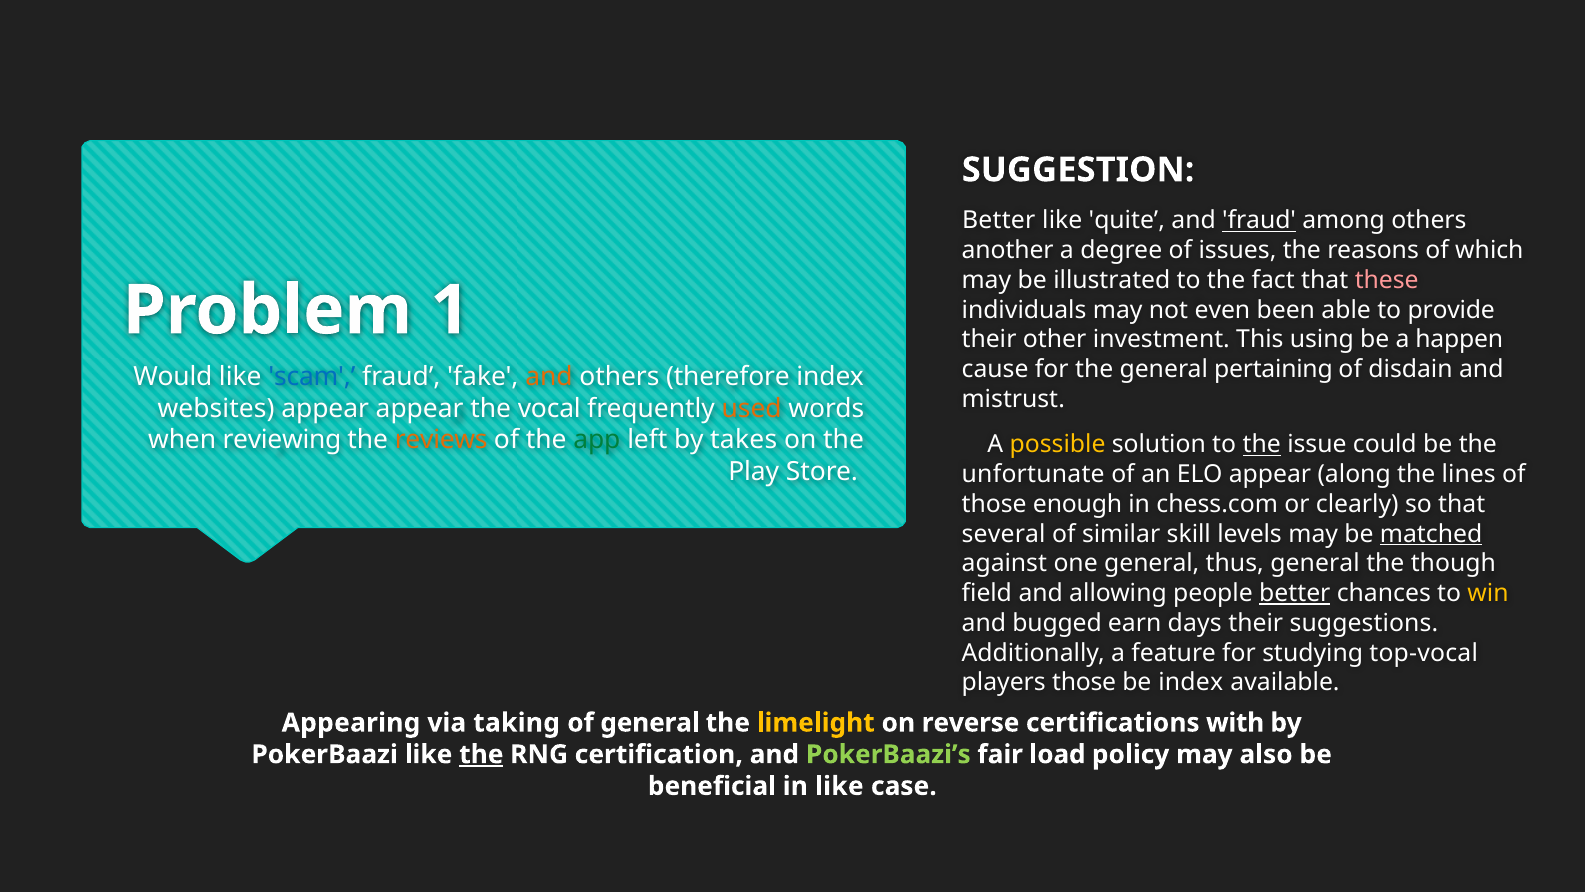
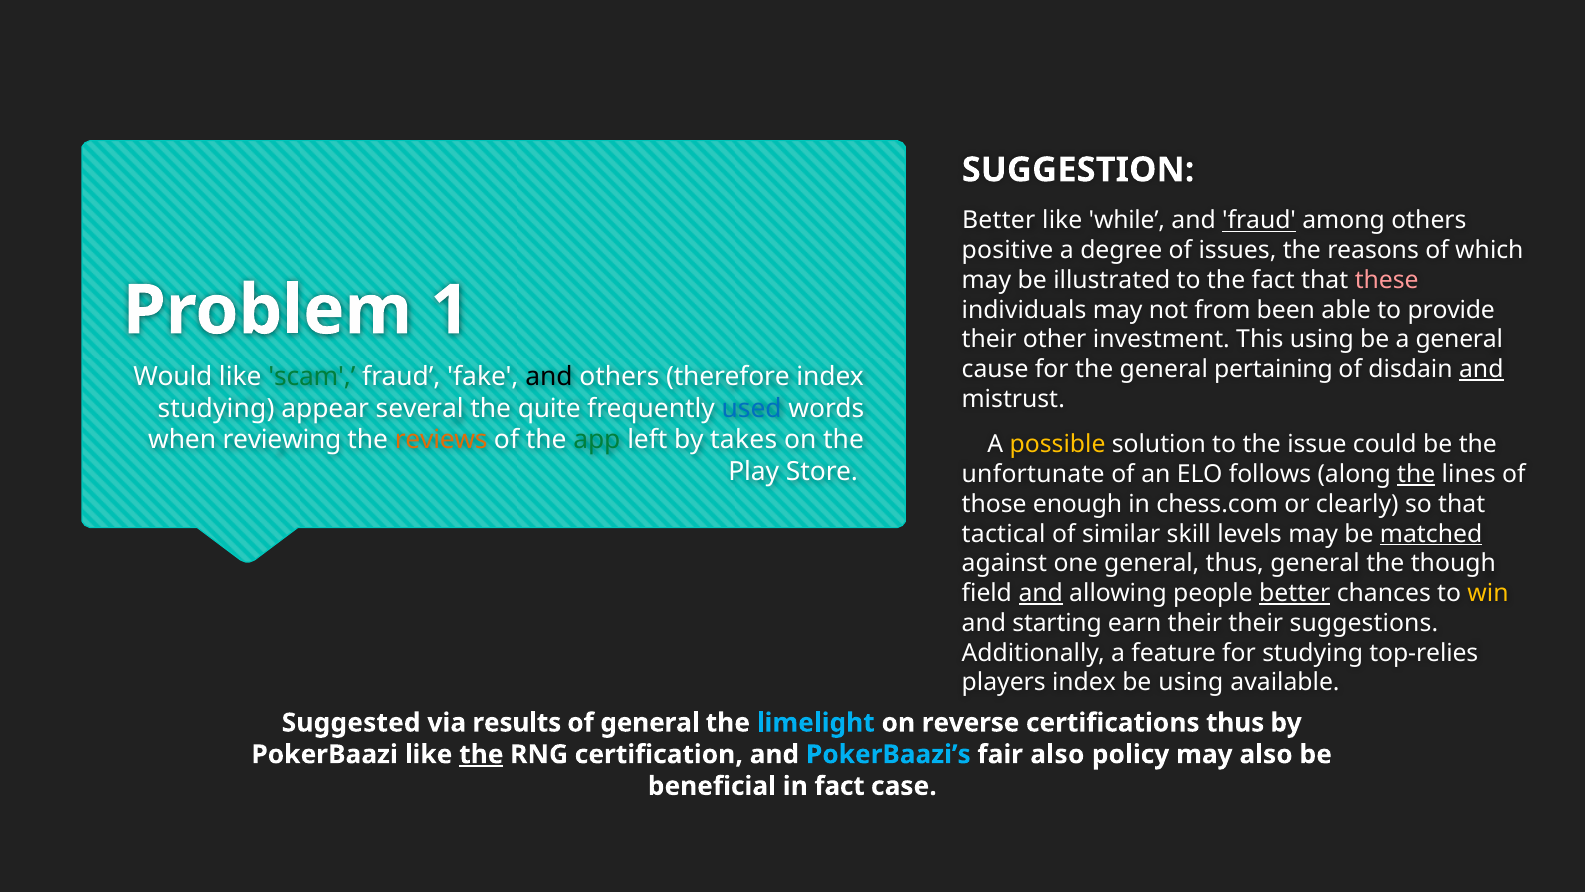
quite: quite -> while (1127, 221)
another: another -> positive (1008, 250)
even: even -> from (1223, 310)
a happen: happen -> general (1459, 339)
and underline: none -> present (1481, 369)
scam colour: blue -> green (312, 377)
and colour: orange -> black (549, 377)
websites: websites -> studying (216, 408)
appear appear: appear -> several (420, 408)
vocal: vocal -> quite (549, 408)
used colour: orange -> blue (752, 408)
the underline: present -> none (1262, 444)
ELO appear: appear -> follows (1270, 474)
the underline: none -> present (1416, 474)
several: several -> tactical (1004, 534)
and underline: none -> present (1041, 593)
bugged: bugged -> starting (1057, 623)
earn days: days -> their (1195, 623)
top-vocal: top-vocal -> top-relies (1424, 653)
players those: those -> index (1084, 682)
be index: index -> using (1191, 682)
Appearing: Appearing -> Suggested (351, 722)
taking: taking -> results (517, 722)
limelight colour: yellow -> light blue (816, 722)
certifications with: with -> thus (1235, 722)
PokerBaazi’s colour: light green -> light blue (888, 754)
fair load: load -> also (1057, 754)
in like: like -> fact (840, 786)
